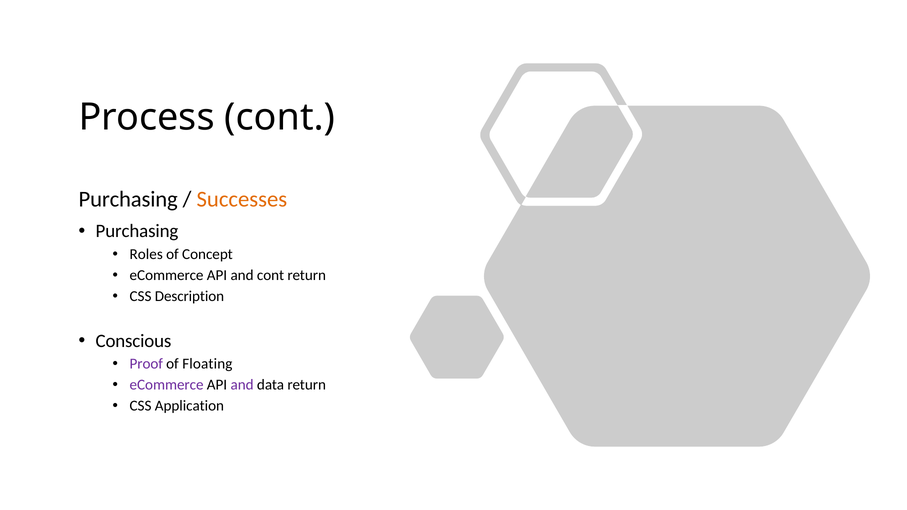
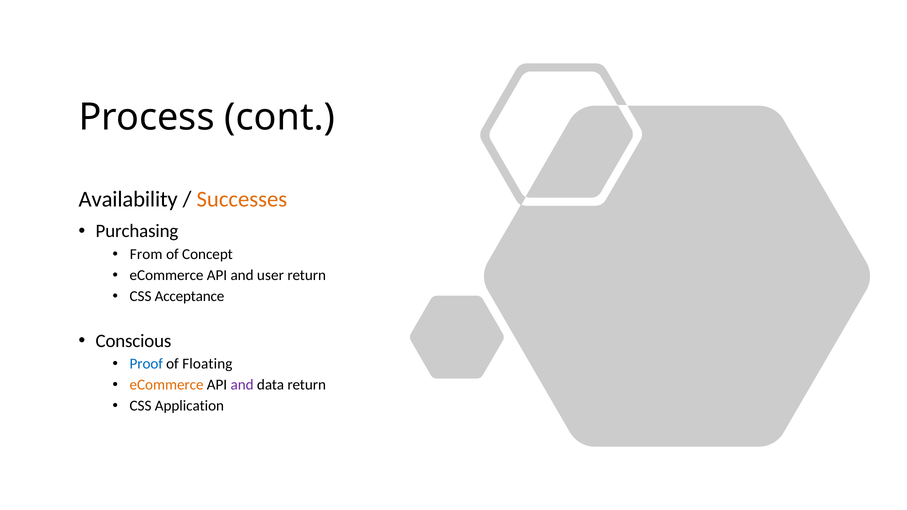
Purchasing: Purchasing -> Availability (128, 199)
Roles: Roles -> From (146, 254)
and cont: cont -> user (270, 275)
Description: Description -> Acceptance (189, 296)
Proof colour: purple -> blue (146, 364)
eCommerce colour: purple -> orange (167, 385)
